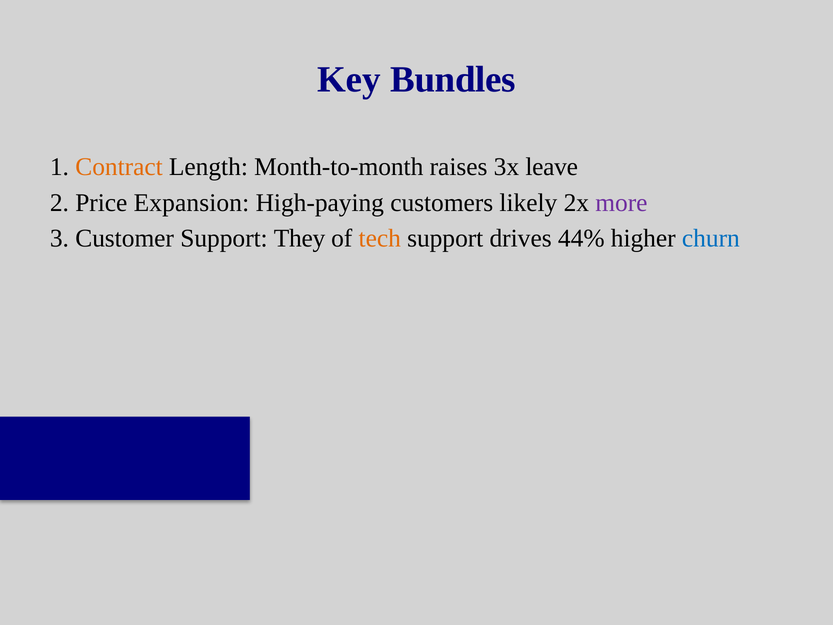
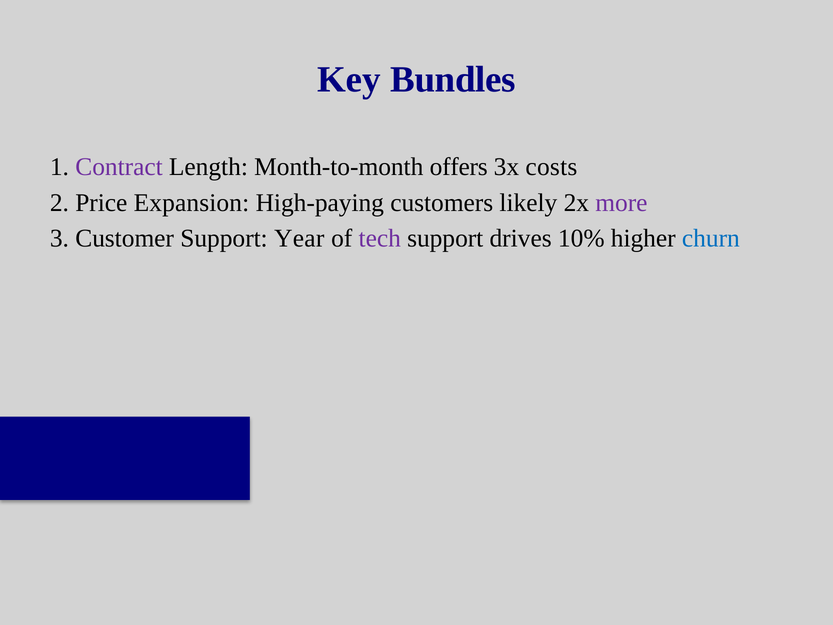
Contract colour: orange -> purple (119, 167)
raises: raises -> offers (459, 167)
leave: leave -> costs (551, 167)
They: They -> Year (299, 238)
tech colour: orange -> purple (380, 238)
44%: 44% -> 10% (581, 238)
